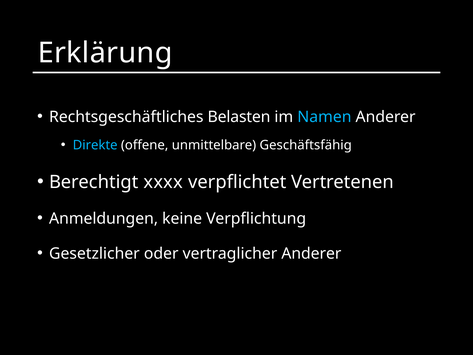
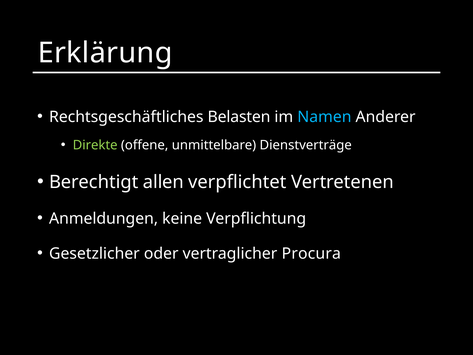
Direkte colour: light blue -> light green (95, 145)
Geschäftsfähig: Geschäftsfähig -> Dienstverträge (306, 145)
xxxx: xxxx -> allen (163, 182)
vertraglicher Anderer: Anderer -> Procura (311, 253)
